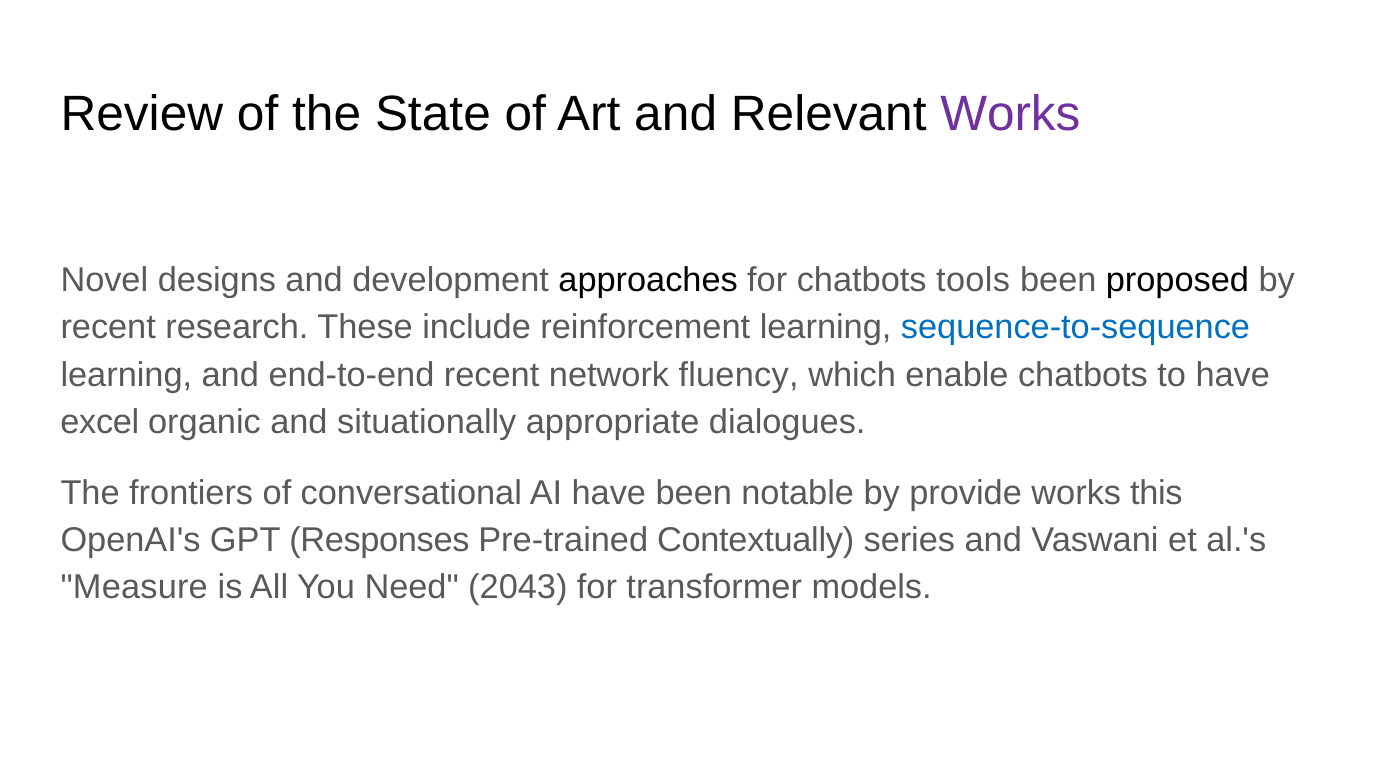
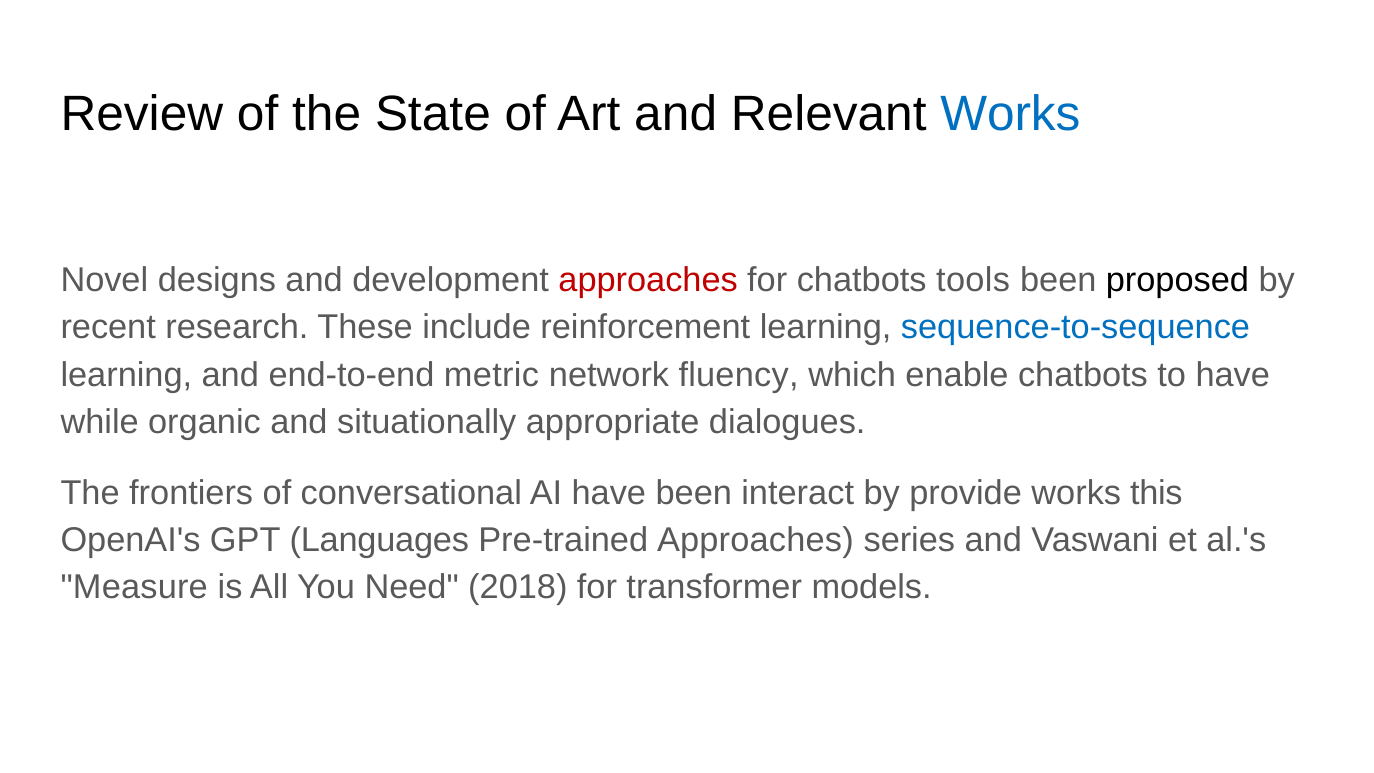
Works colour: purple -> blue (1010, 114)
approaches colour: black -> red (648, 280)
end-to-end recent: recent -> metric (491, 375)
excel: excel -> while (100, 422)
notable: notable -> interact (798, 493)
Responses: Responses -> Languages (379, 540)
Pre-trained Contextually: Contextually -> Approaches (755, 540)
2043: 2043 -> 2018 (518, 587)
